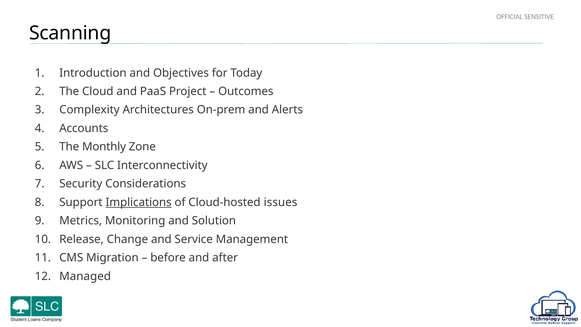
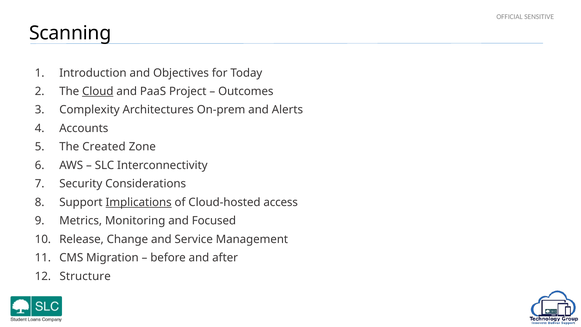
Cloud underline: none -> present (98, 91)
Monthly: Monthly -> Created (104, 147)
issues: issues -> access (281, 202)
Solution: Solution -> Focused (214, 221)
Managed: Managed -> Structure (85, 276)
